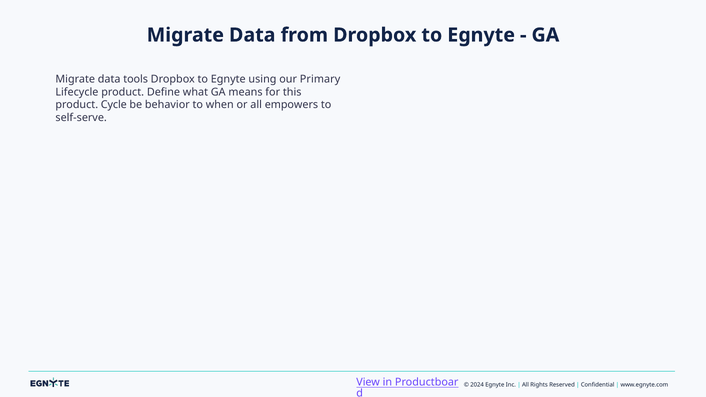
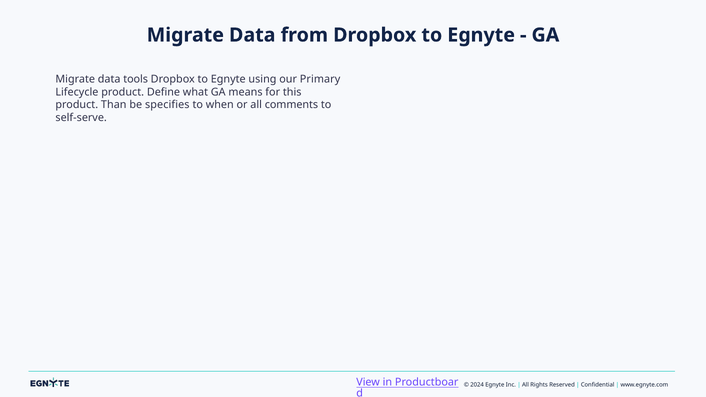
Cycle: Cycle -> Than (114, 105)
behavior: behavior -> specifies (167, 105)
empowers: empowers -> comments (291, 105)
